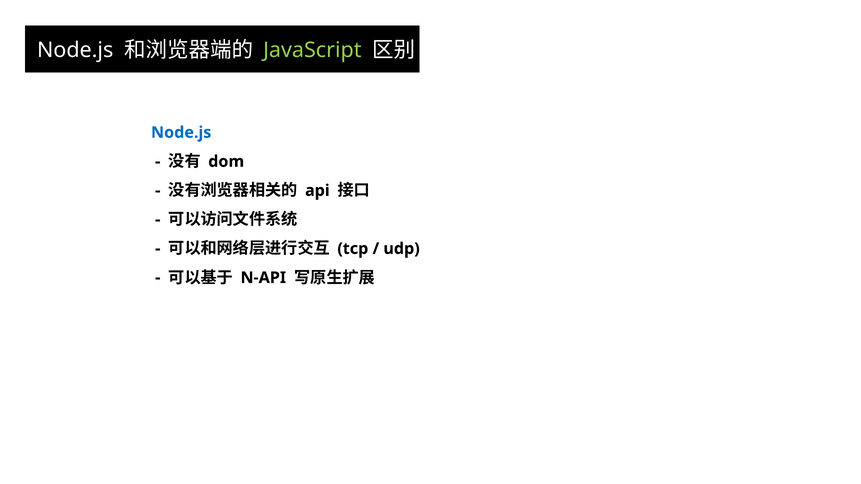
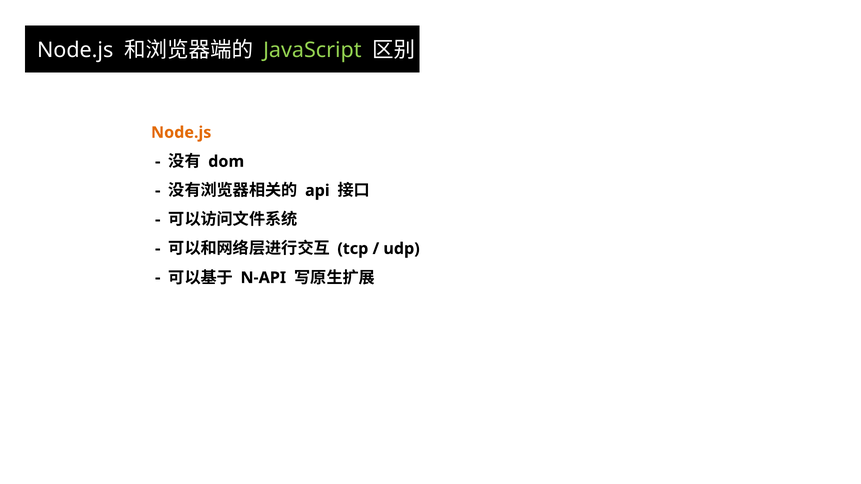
Node.js colour: blue -> orange (181, 133)
